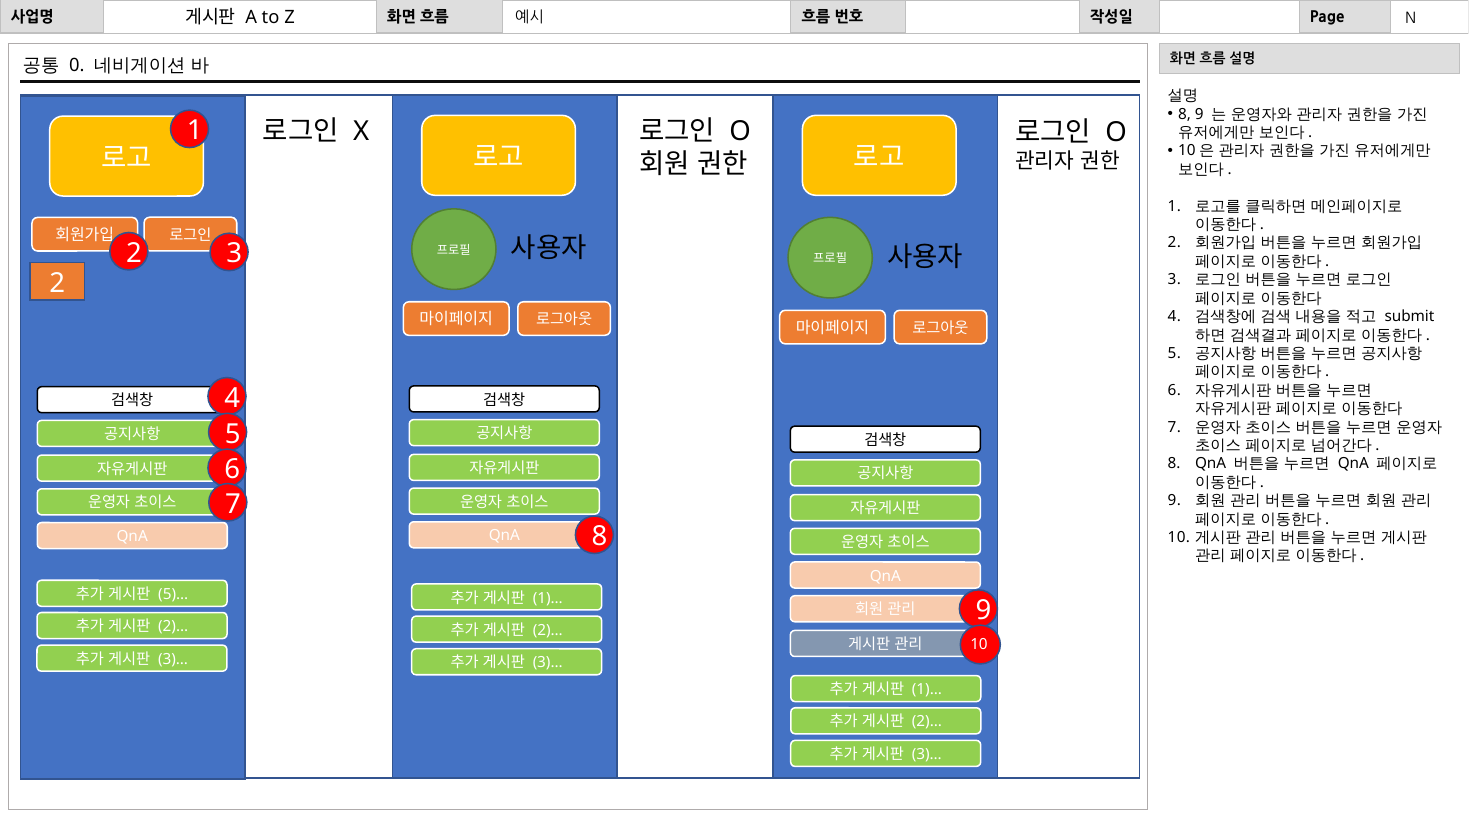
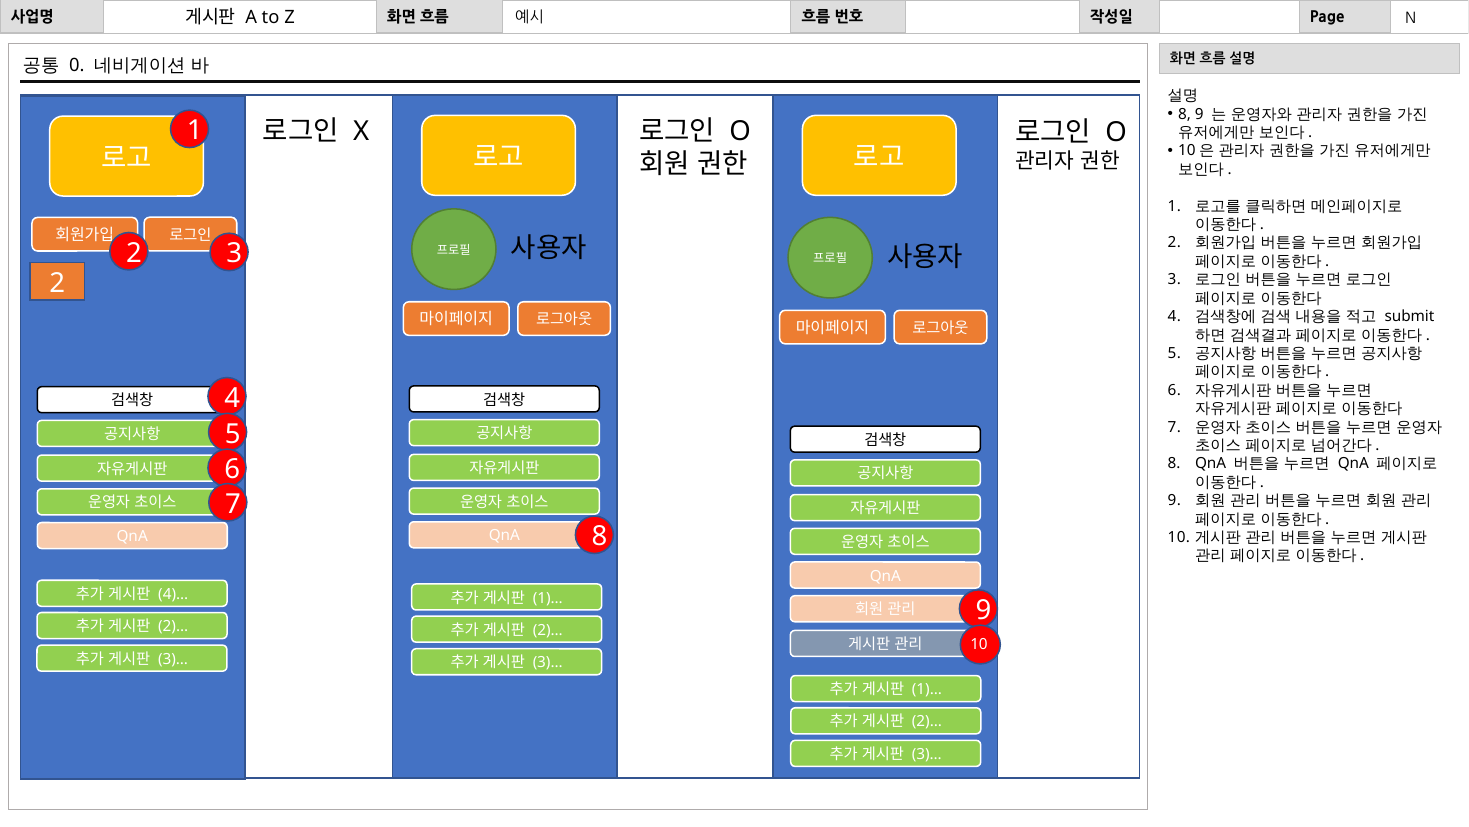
5)…: 5)… -> 4)… (173, 594)
